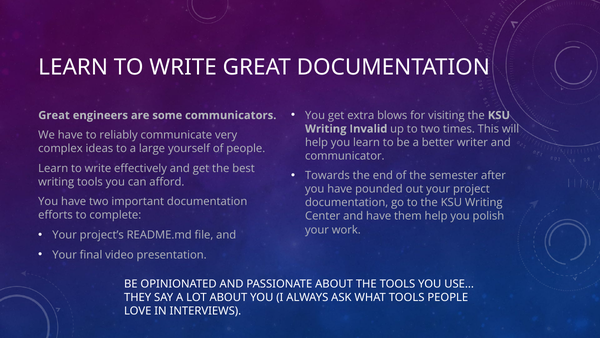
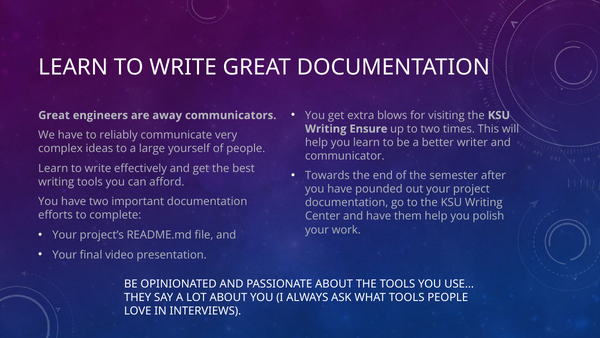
some: some -> away (167, 115)
Invalid: Invalid -> Ensure (368, 129)
